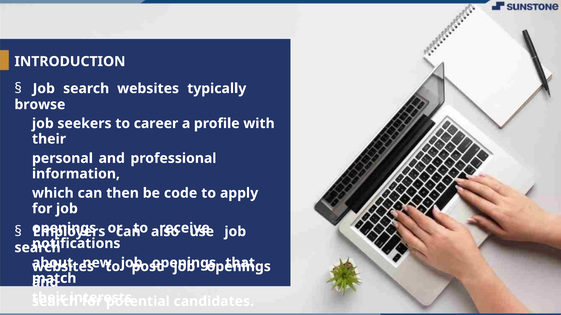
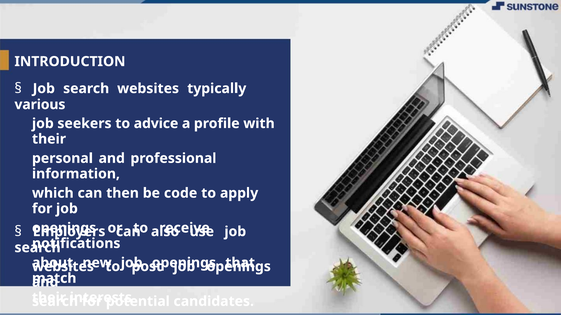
browse: browse -> various (40, 105)
career: career -> advice (156, 124)
